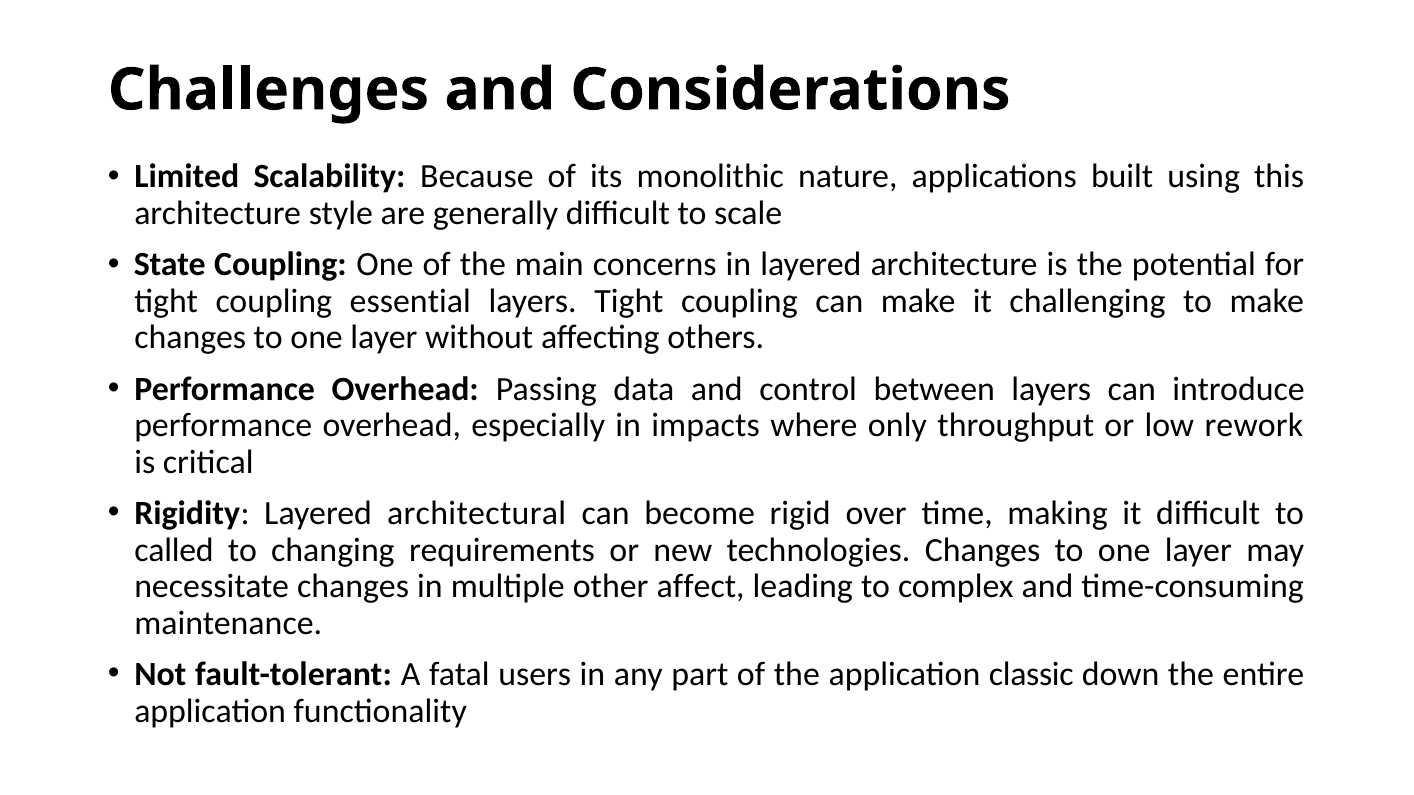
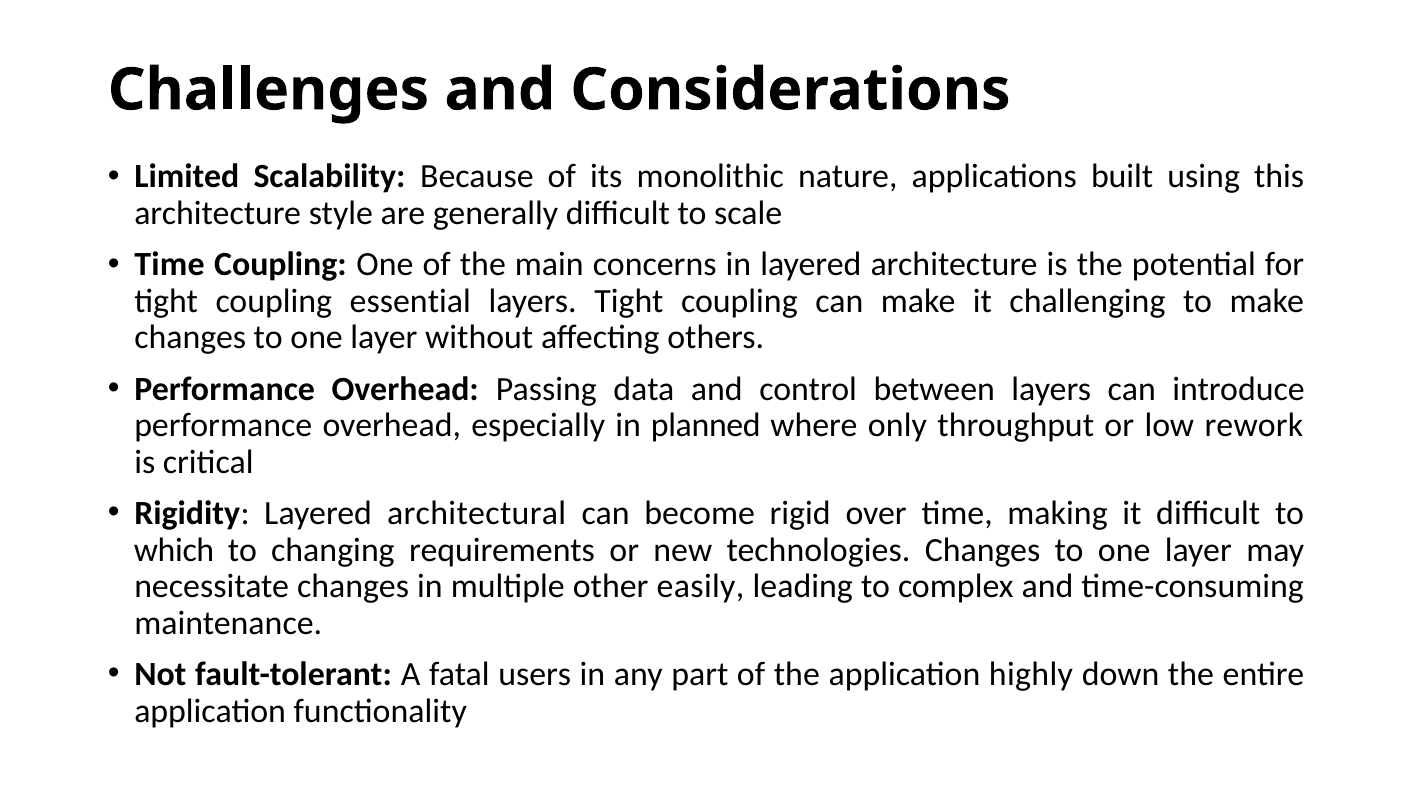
State: State -> Time (170, 265)
impacts: impacts -> planned (706, 426)
called: called -> which (174, 550)
affect: affect -> easily (700, 587)
classic: classic -> highly (1031, 675)
